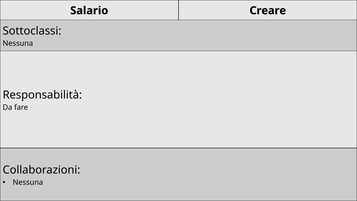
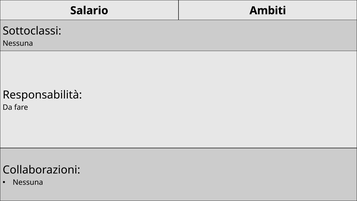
Creare: Creare -> Ambiti (268, 11)
